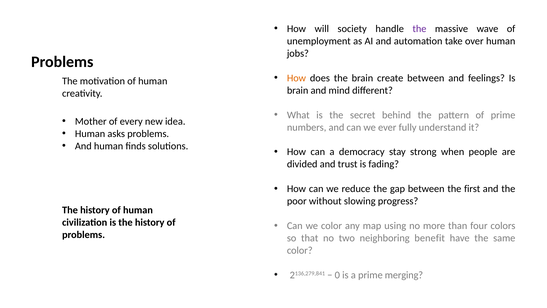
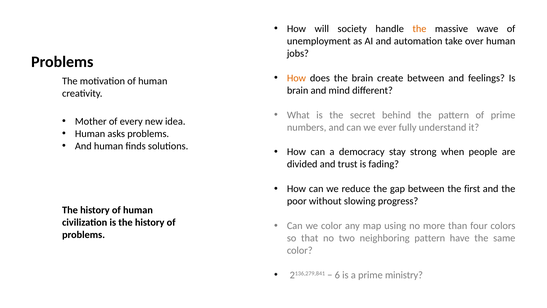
the colour: purple -> orange (419, 29)
neighboring benefit: benefit -> pattern (430, 238)
0: 0 -> 6 (337, 275)
merging: merging -> ministry (404, 275)
